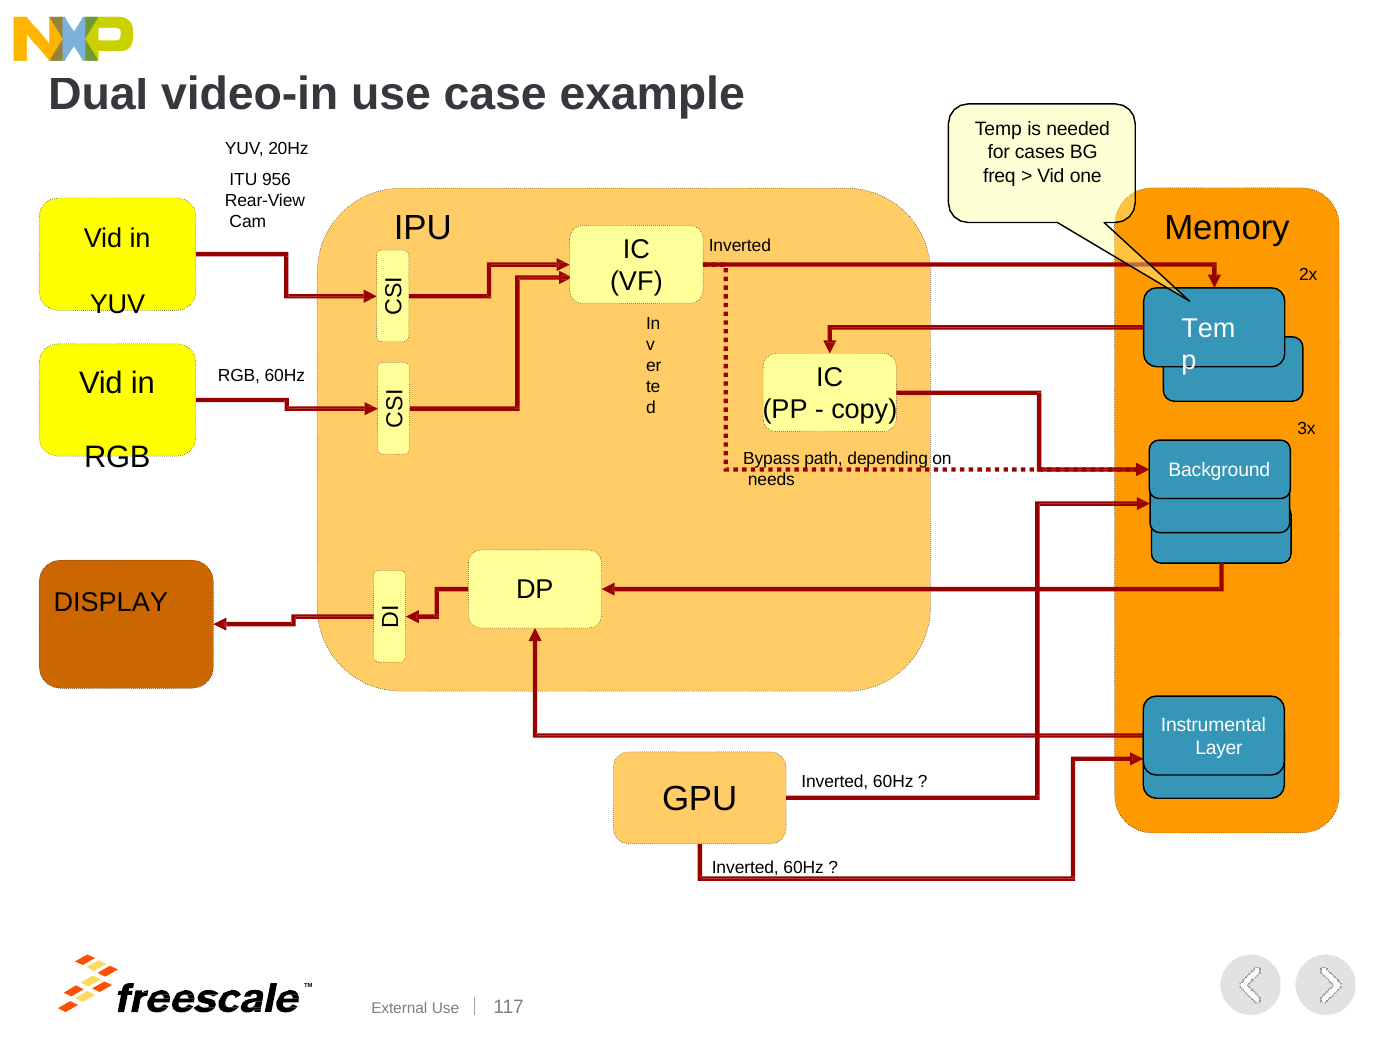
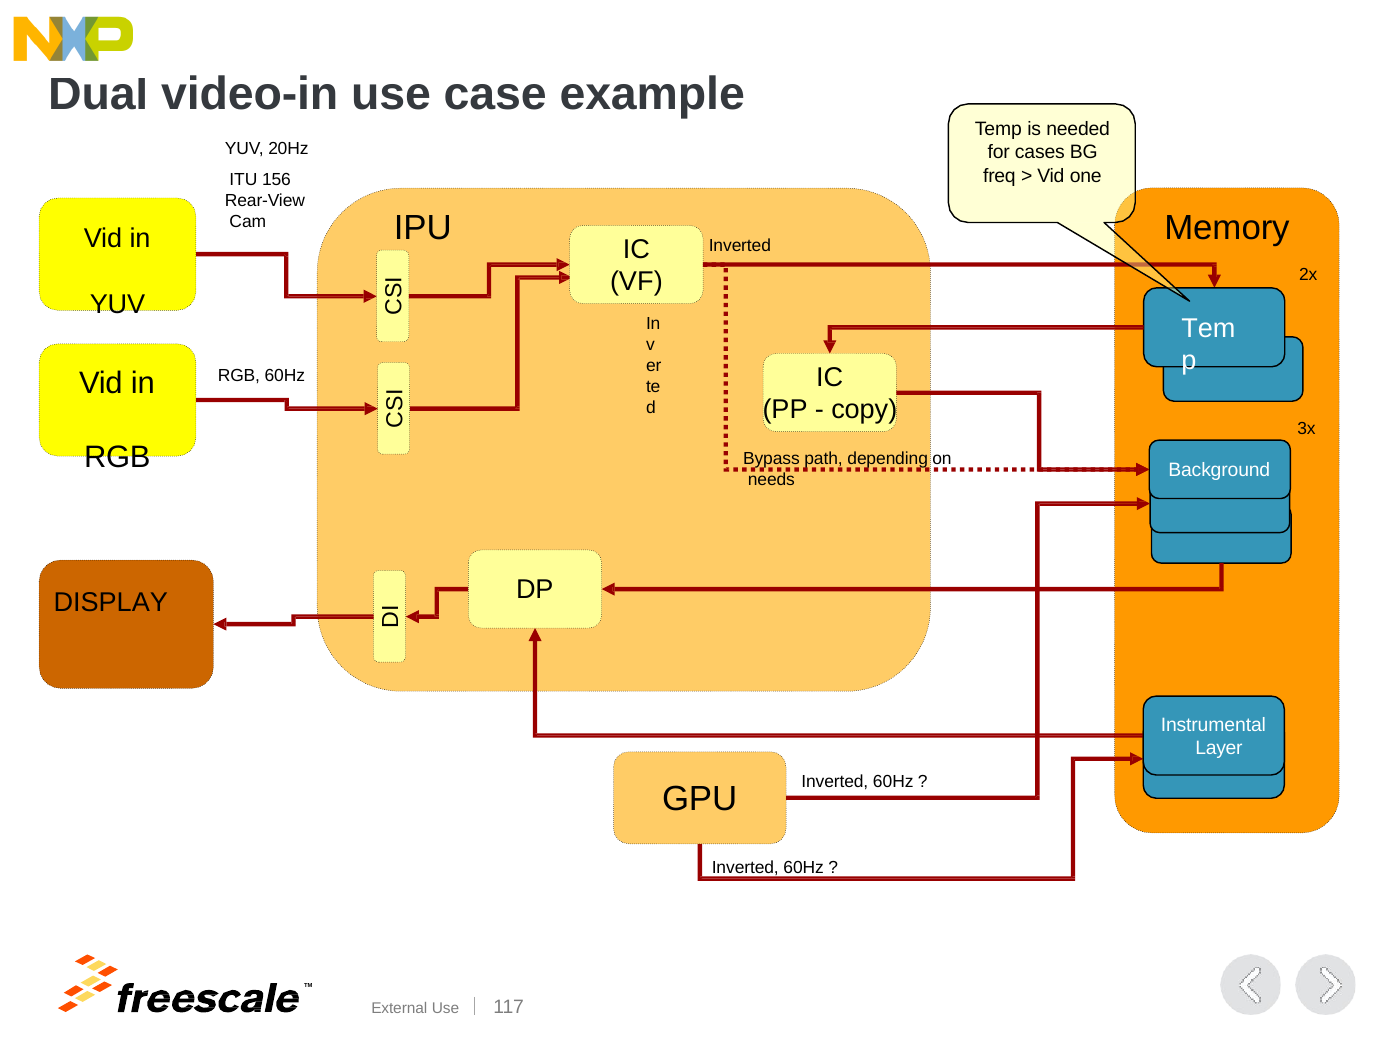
956: 956 -> 156 (276, 180)
